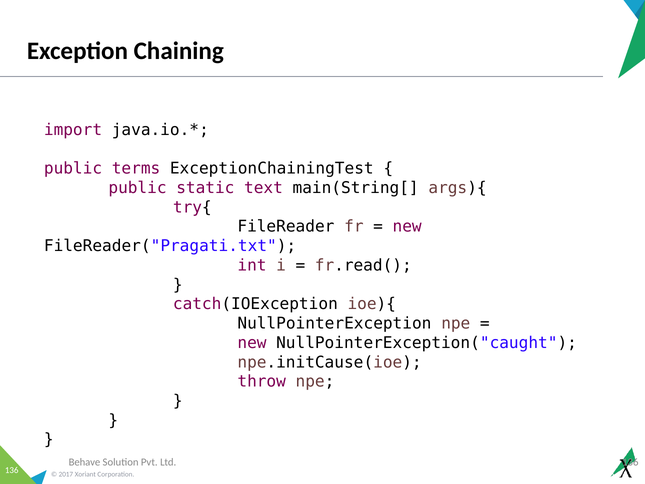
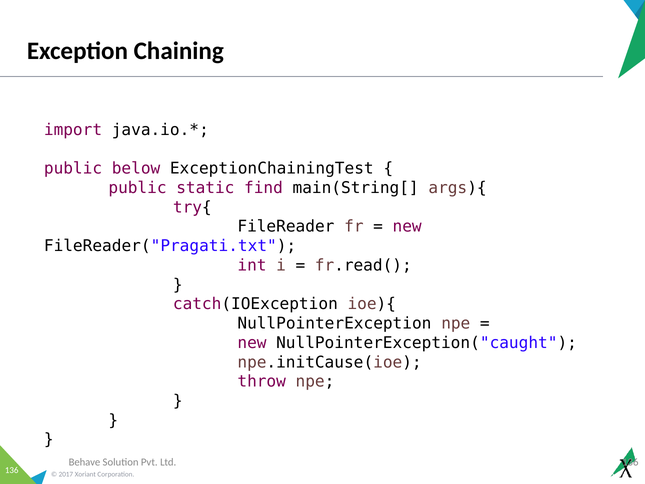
terms: terms -> below (136, 168)
text: text -> find (263, 188)
